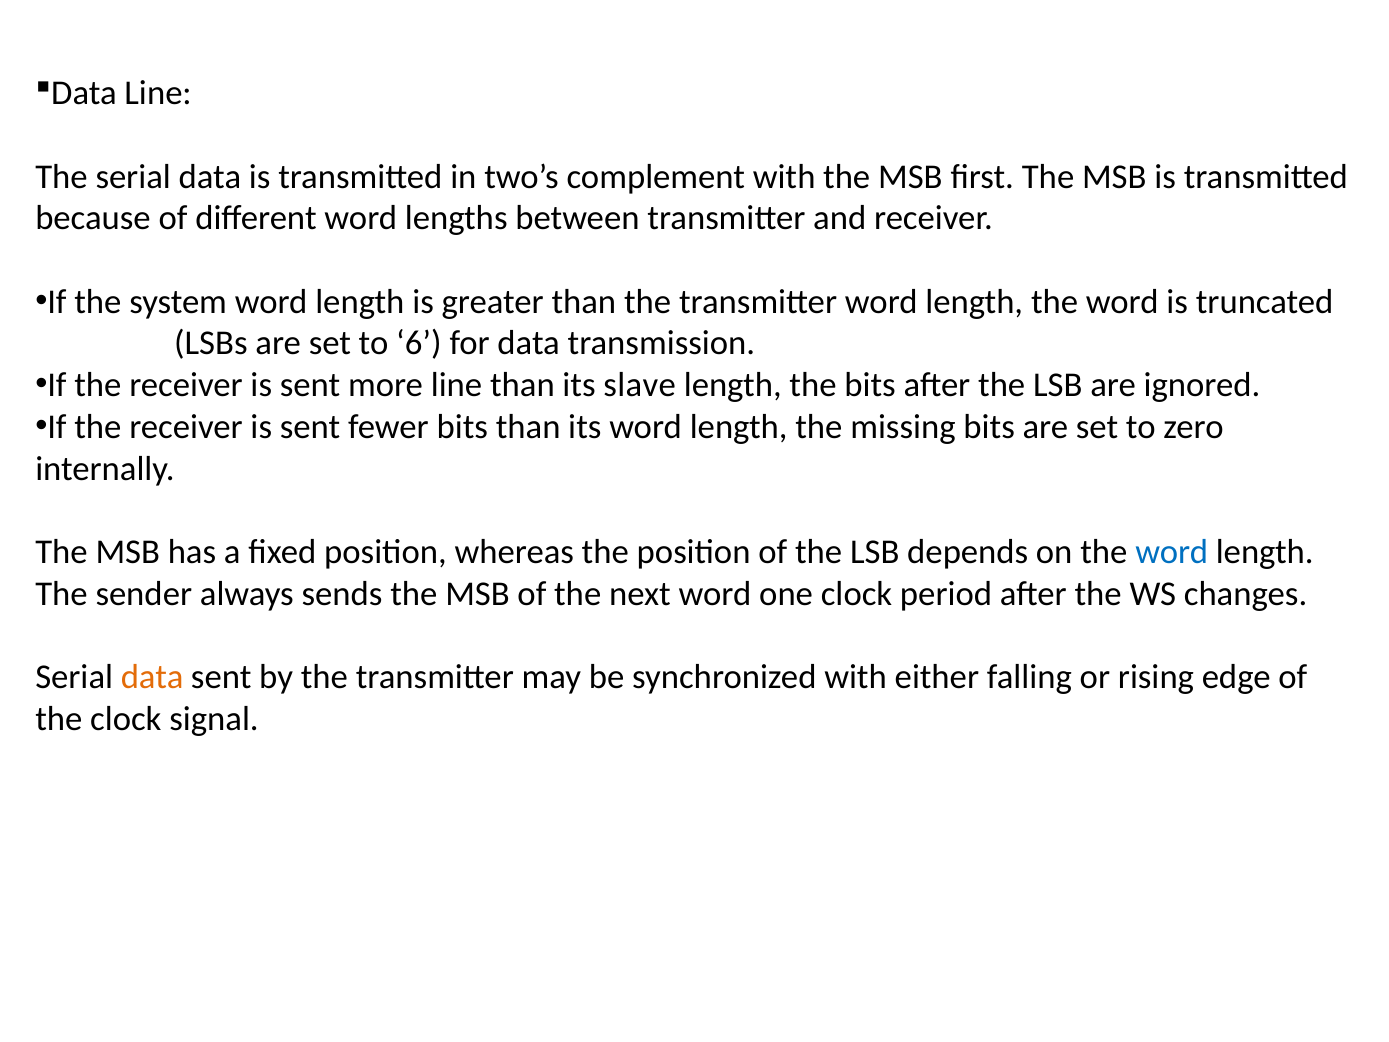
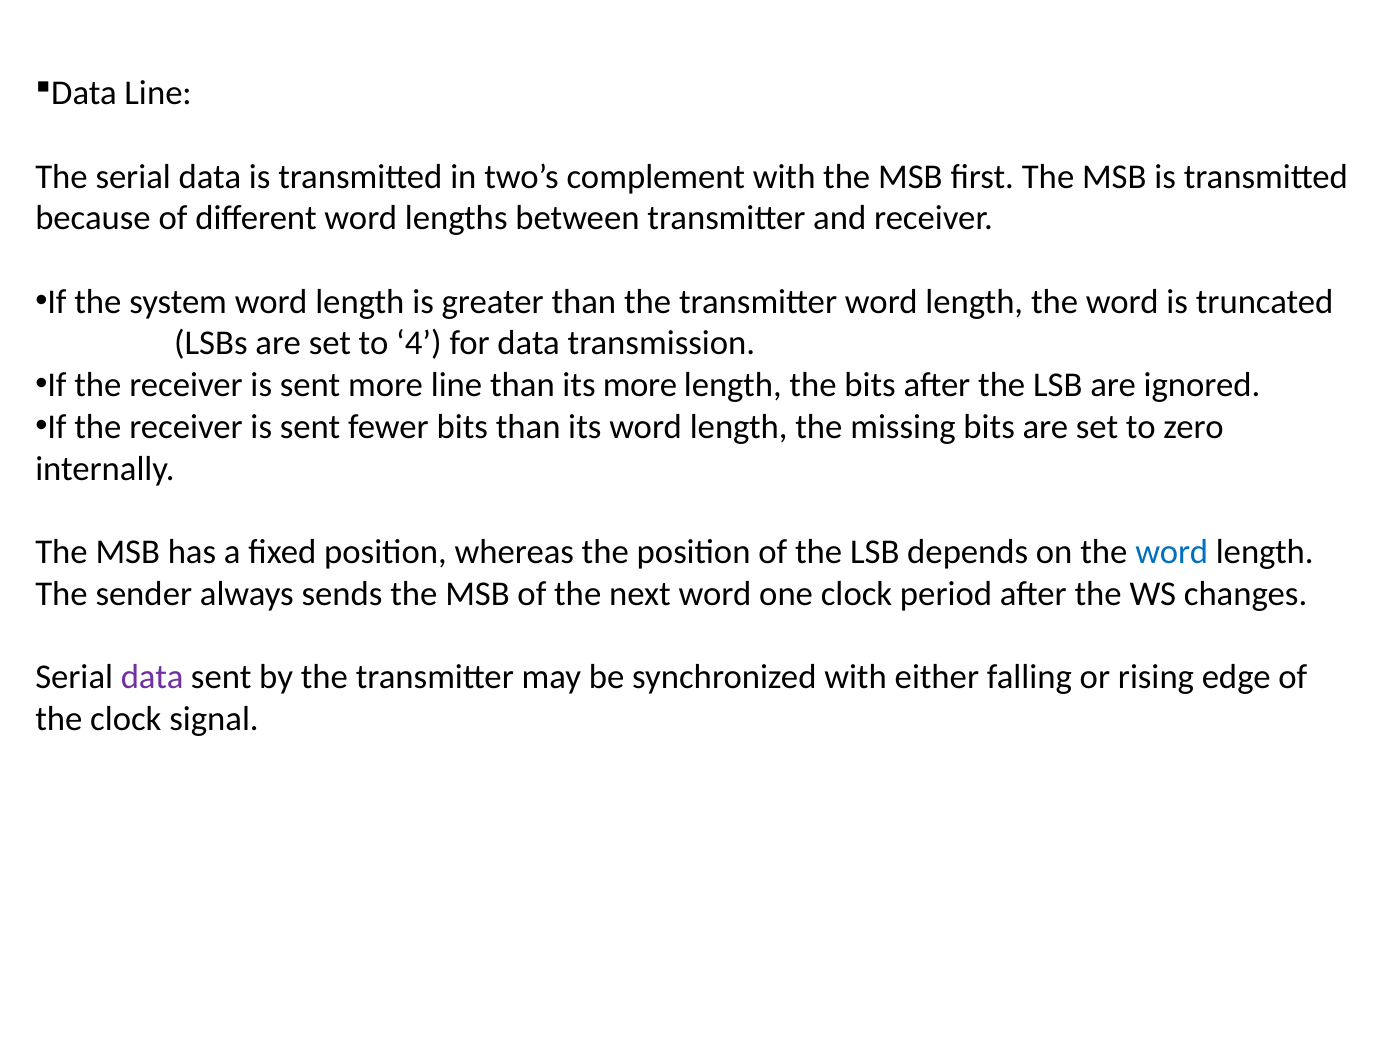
6: 6 -> 4 (419, 343)
its slave: slave -> more (640, 385)
data colour: orange -> purple (152, 677)
